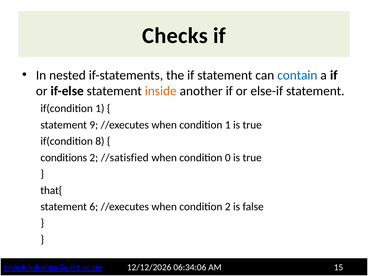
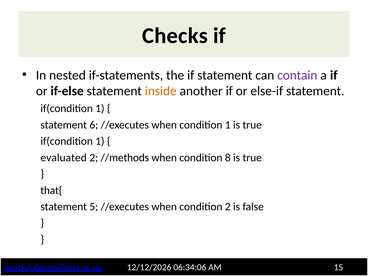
contain colour: blue -> purple (297, 75)
9: 9 -> 6 (94, 125)
8: 8 -> 1 (100, 141)
conditions: conditions -> evaluated (64, 158)
//satisfied: //satisfied -> //methods (125, 158)
0: 0 -> 8 (228, 158)
6: 6 -> 5 (94, 207)
